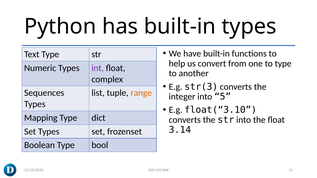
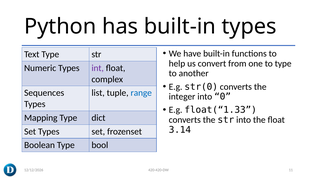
str(3: str(3 -> str(0 (201, 87)
range colour: orange -> blue (141, 93)
5: 5 -> 0 (223, 97)
float(“3.10: float(“3.10 -> float(“1.33 (221, 110)
